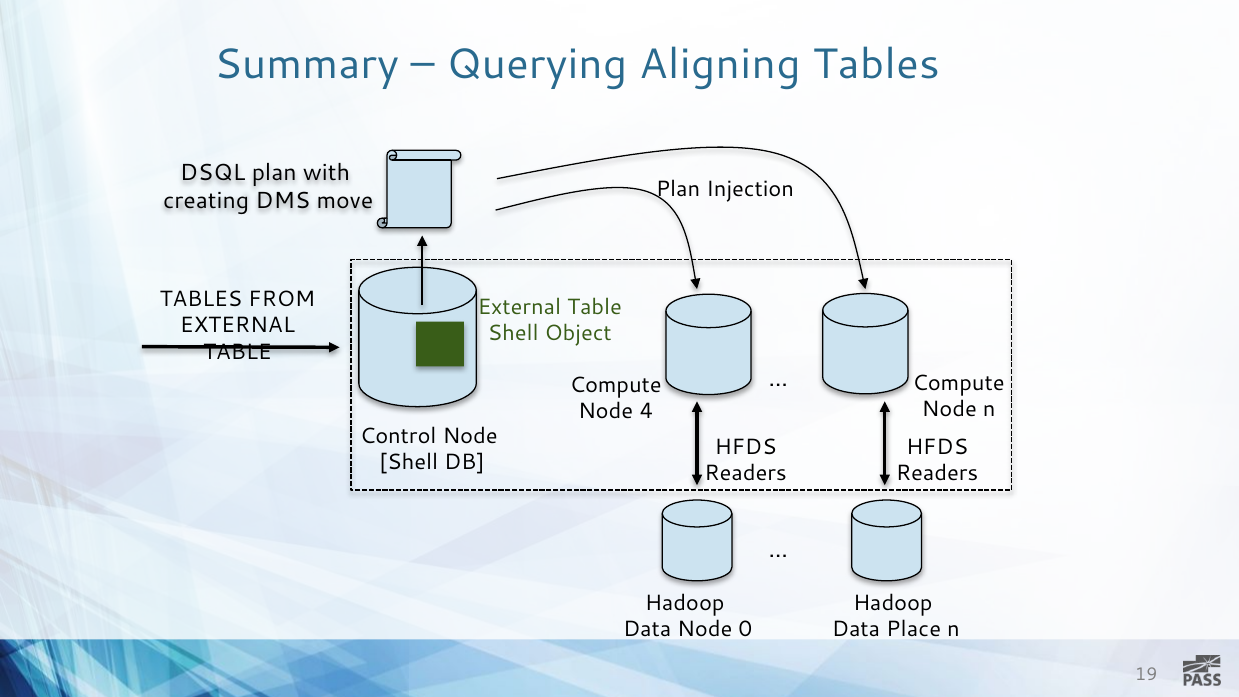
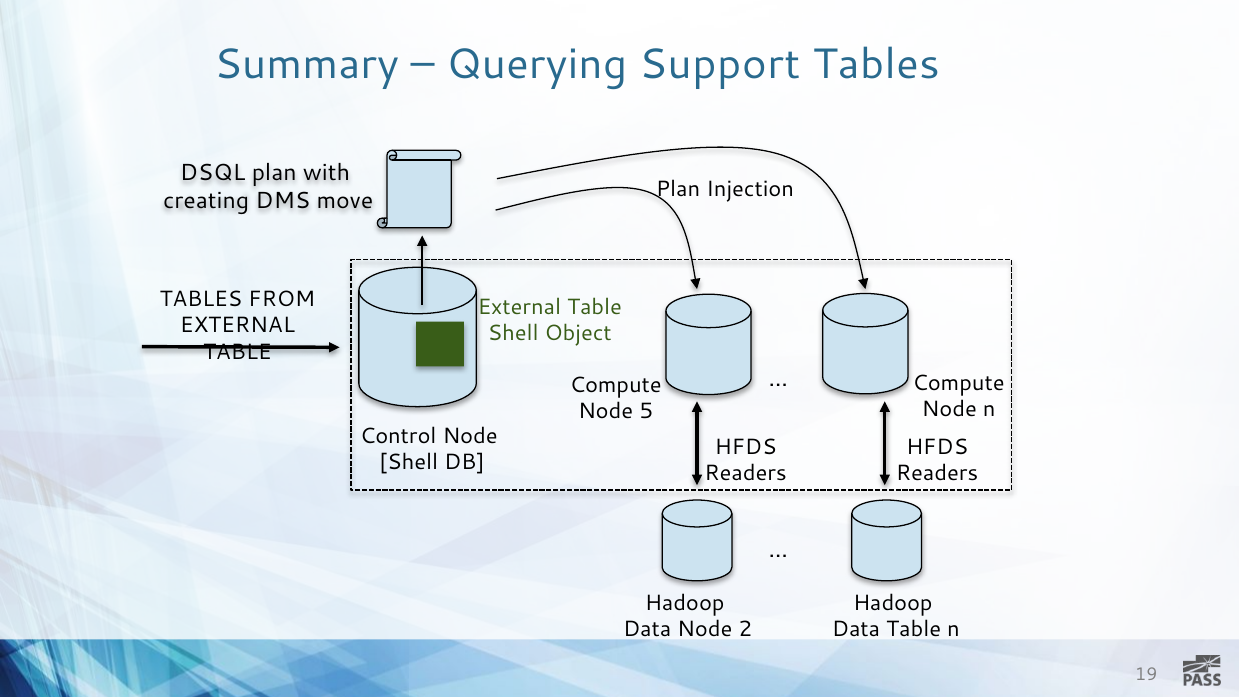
Aligning: Aligning -> Support (720, 64)
4: 4 -> 5 (646, 411)
0: 0 -> 2 (745, 629)
Data Place: Place -> Table (914, 629)
